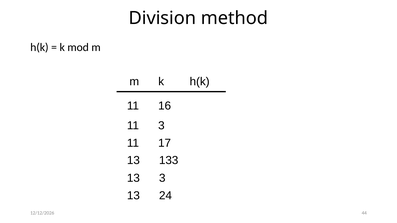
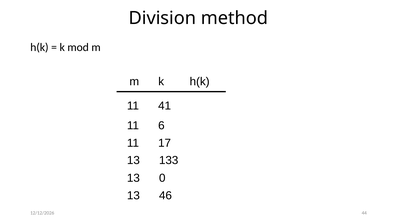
16: 16 -> 41 (165, 106)
11 3: 3 -> 6 (161, 126)
13 3: 3 -> 0 (162, 178)
24: 24 -> 46 (165, 196)
